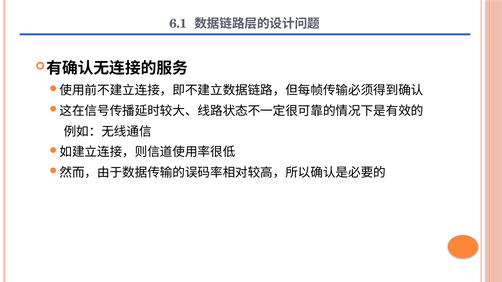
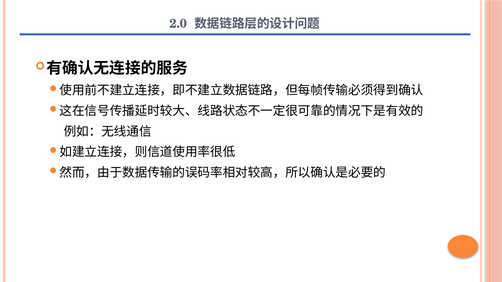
6.1: 6.1 -> 2.0 (178, 24)
